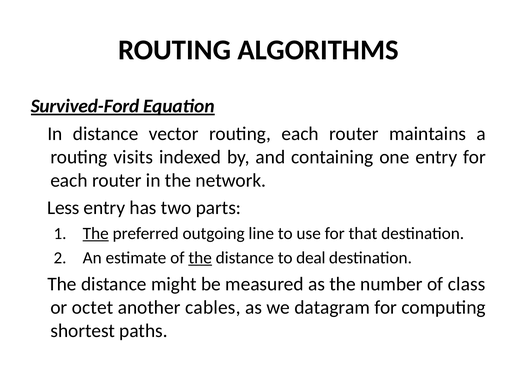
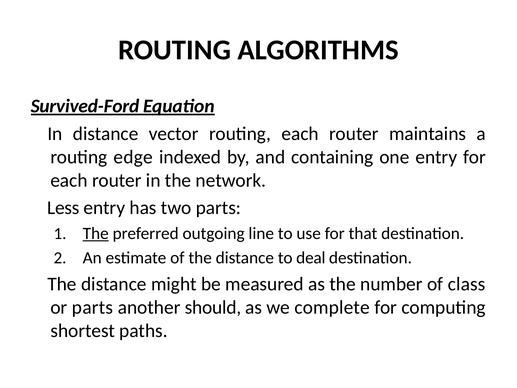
visits: visits -> edge (133, 157)
the underline: present -> none (200, 258)
or octet: octet -> parts (93, 307)
cables: cables -> should (213, 307)
datagram: datagram -> complete (332, 307)
